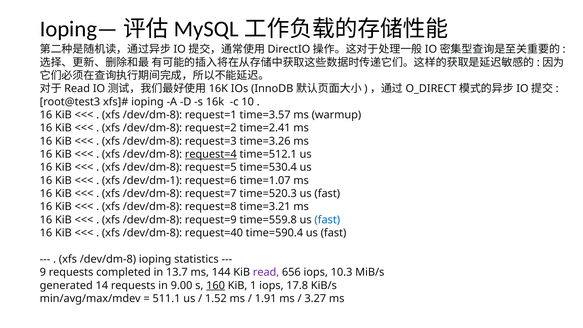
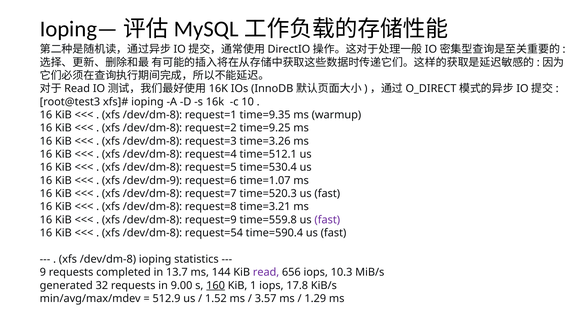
time=3.57: time=3.57 -> time=9.35 (265, 115)
time=2.41: time=2.41 -> time=9.25 (265, 128)
request=4 underline: present -> none (211, 154)
/dev/dm-1: /dev/dm-1 -> /dev/dm-9 (152, 180)
fast colour: blue -> purple (327, 220)
request=40: request=40 -> request=54 (214, 233)
14: 14 -> 32 (102, 285)
511.1: 511.1 -> 512.9 (167, 299)
1.91: 1.91 -> 3.57 (266, 299)
3.27: 3.27 -> 1.29 (315, 299)
